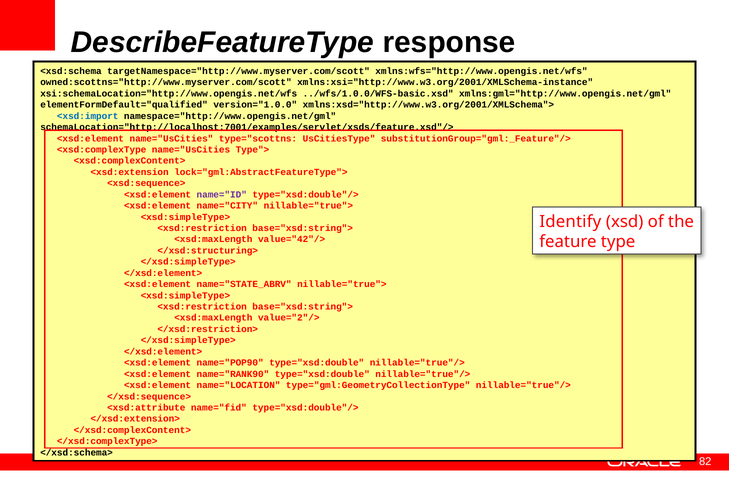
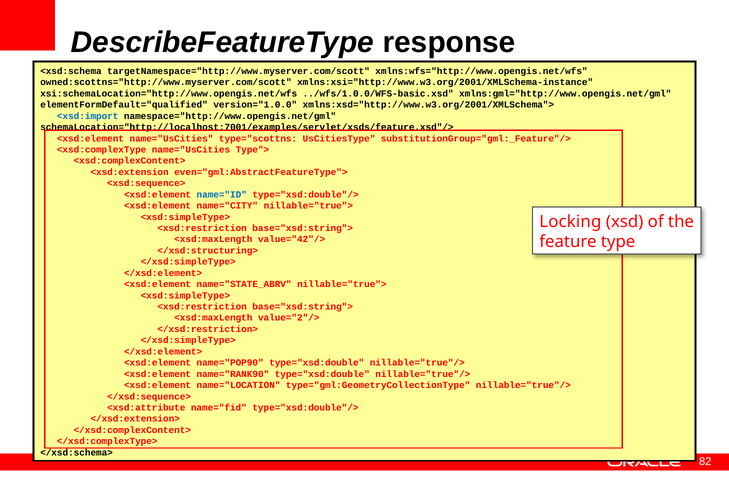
lock="gml:AbstractFeatureType">: lock="gml:AbstractFeatureType"> -> even="gml:AbstractFeatureType"> (261, 172)
name="ID colour: purple -> blue (222, 195)
Identify: Identify -> Locking (570, 222)
